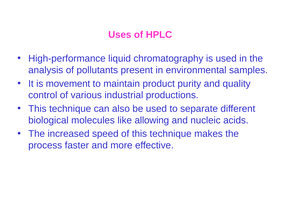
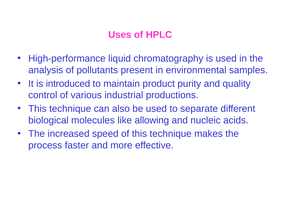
movement: movement -> introduced (68, 84)
